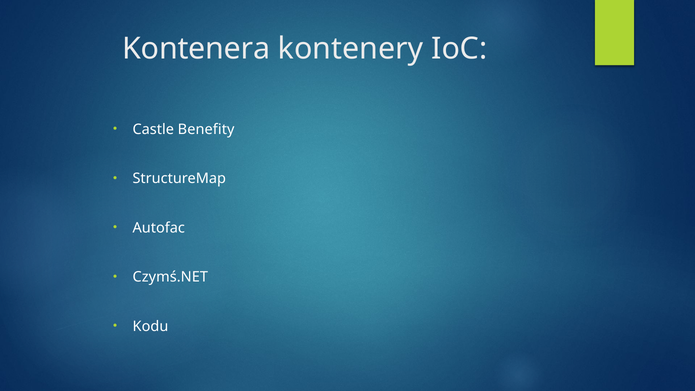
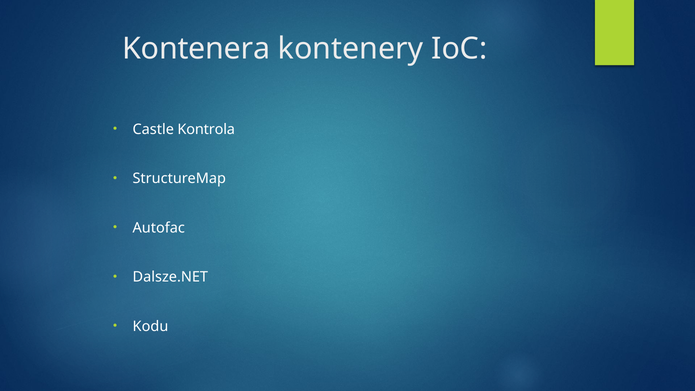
Benefity: Benefity -> Kontrola (206, 129)
Czymś.NET: Czymś.NET -> Dalsze.NET (170, 277)
